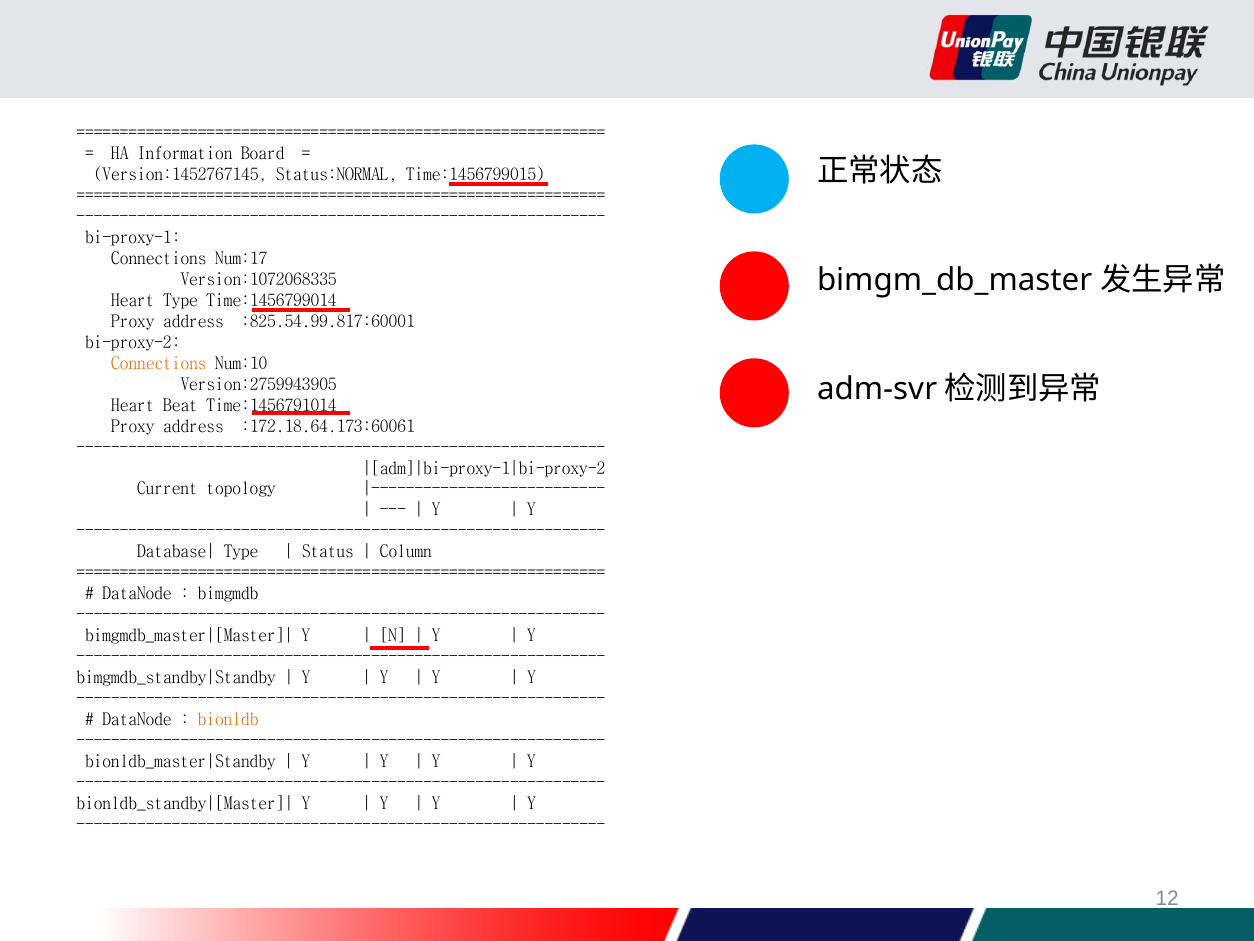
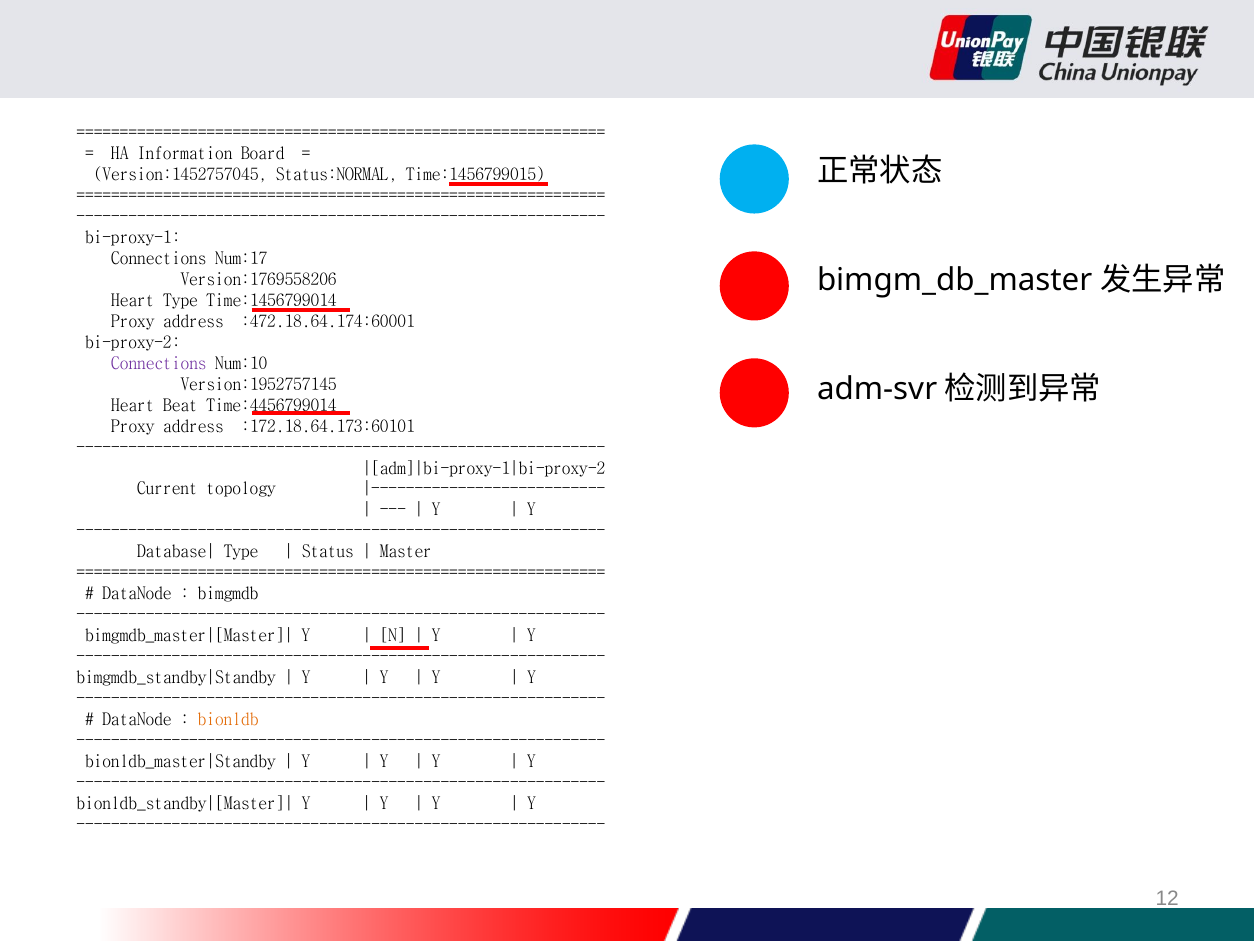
Version:1452767145: Version:1452767145 -> Version:1452757045 (181, 175)
Version:1072068335: Version:1072068335 -> Version:1769558206 (259, 280)
:825.54.99.817:60001: :825.54.99.817:60001 -> :472.18.64.174:60001 (328, 321)
Connections colour: orange -> purple (159, 363)
Version:2759943905: Version:2759943905 -> Version:1952757145 (259, 384)
Time:1456791014: Time:1456791014 -> Time:4456799014 (272, 405)
:172.18.64.173:60061: :172.18.64.173:60061 -> :172.18.64.173:60101 (328, 426)
Column: Column -> Master (406, 552)
